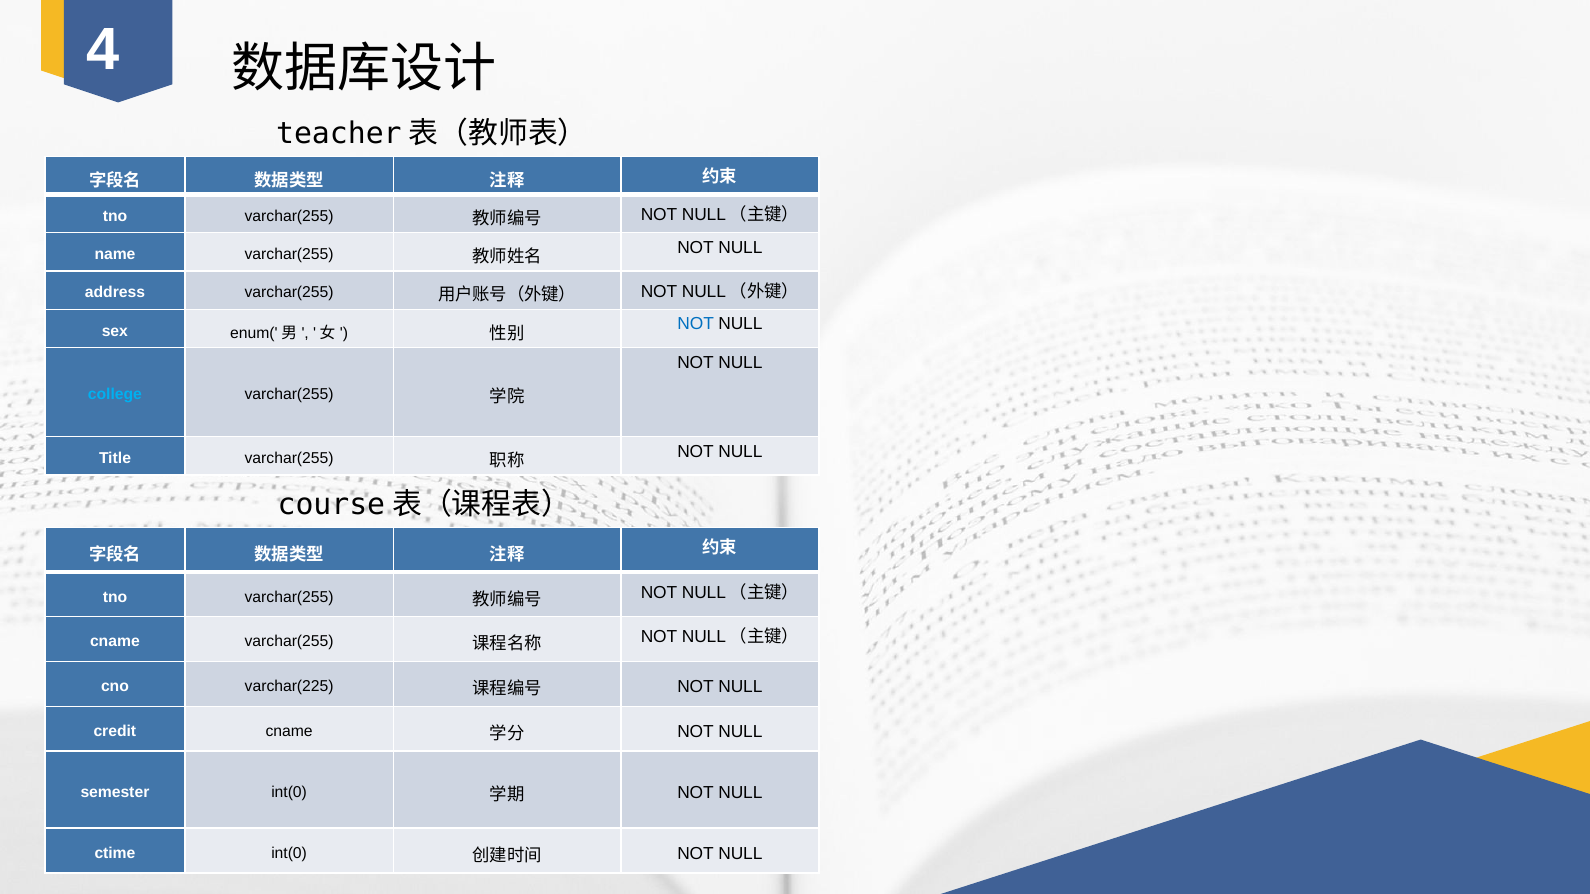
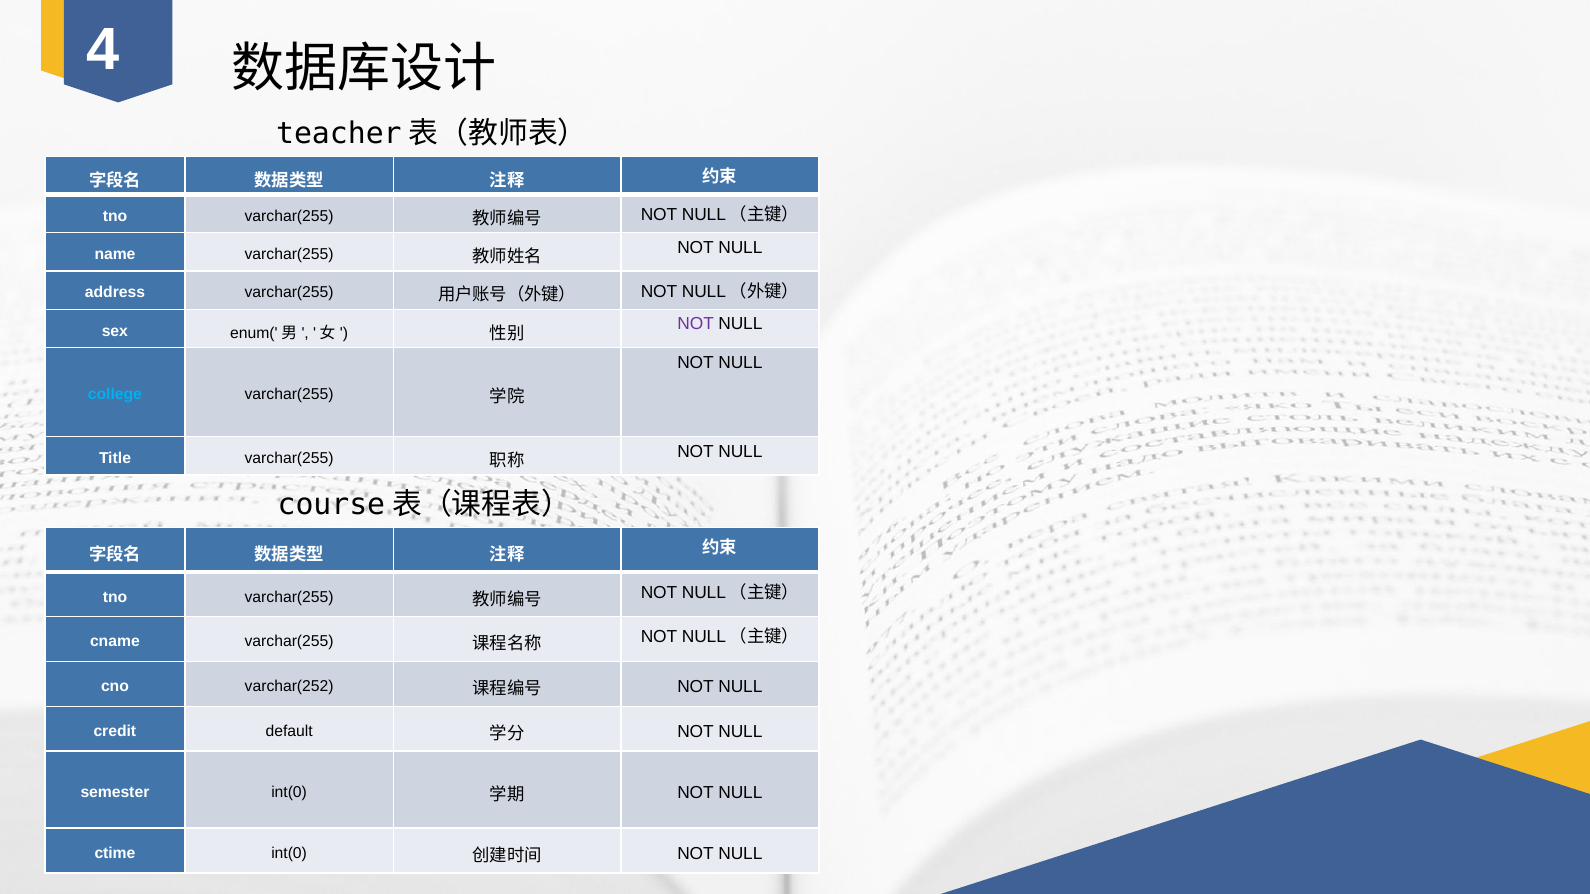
NOT colour: blue -> purple (696, 324)
varchar(225: varchar(225 -> varchar(252 (289, 686)
credit cname: cname -> default (289, 731)
